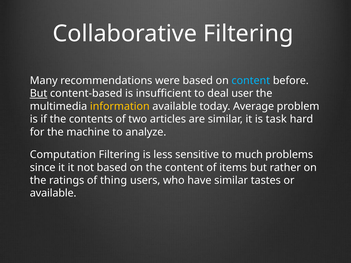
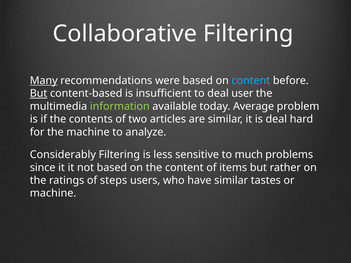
Many underline: none -> present (44, 81)
information colour: yellow -> light green (120, 106)
is task: task -> deal (276, 119)
Computation: Computation -> Considerably (63, 155)
thing: thing -> steps (114, 181)
available: available -> machine (53, 193)
